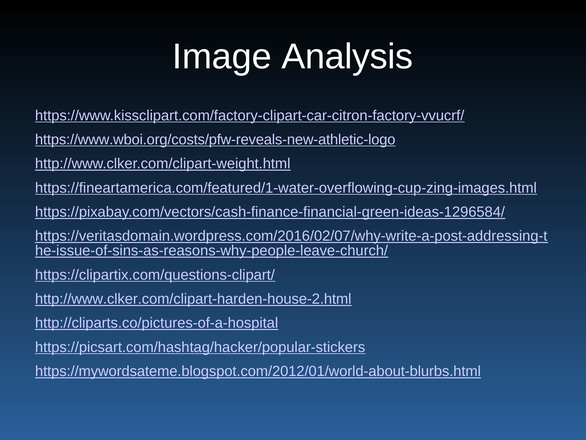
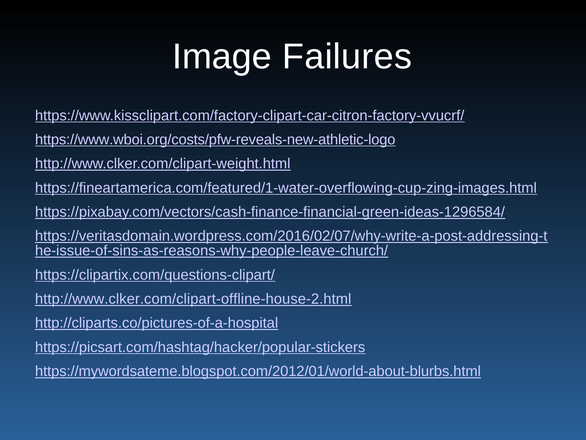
Analysis: Analysis -> Failures (347, 56)
http://www.clker.com/clipart-harden-house-2.html: http://www.clker.com/clipart-harden-house-2.html -> http://www.clker.com/clipart-offline-house-2.html (193, 299)
